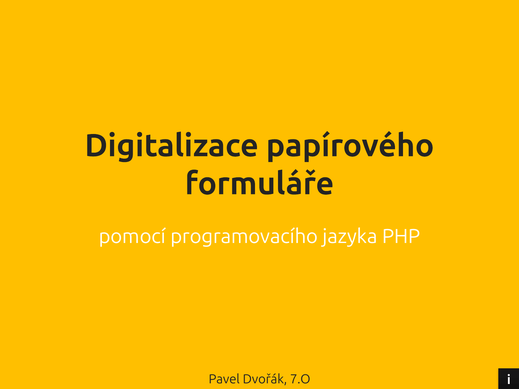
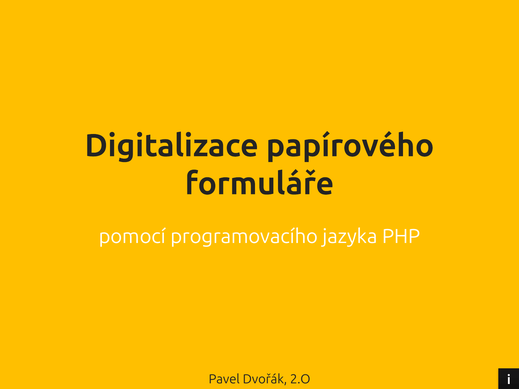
7.O: 7.O -> 2.O (300, 380)
